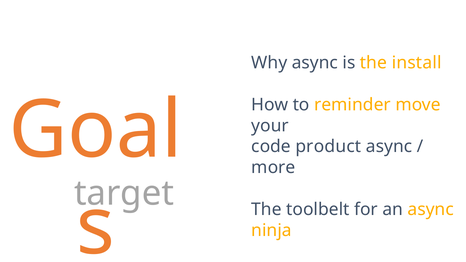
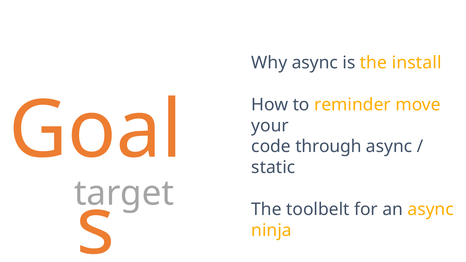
product: product -> through (328, 147)
more: more -> static (273, 168)
